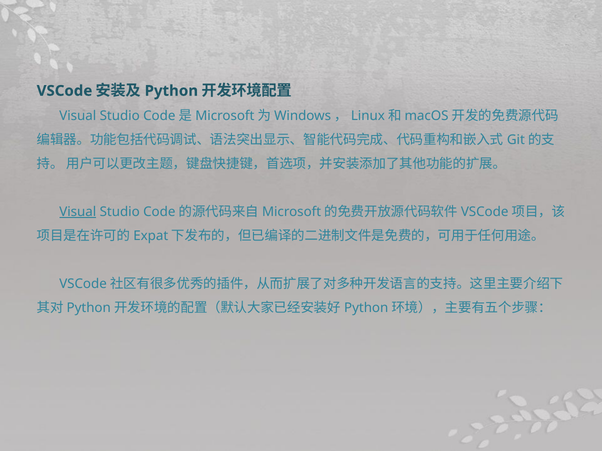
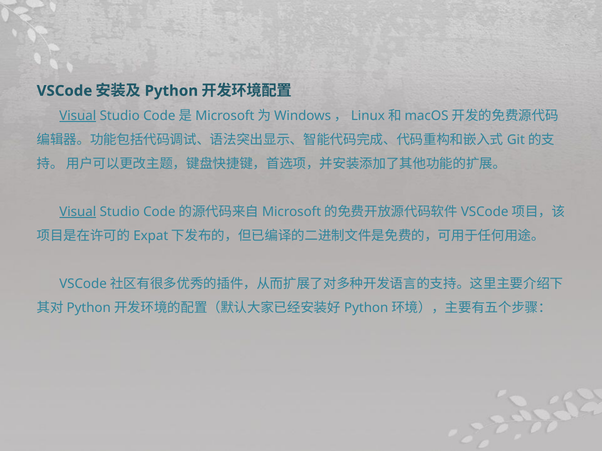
Visual underline: none -> present (78, 116)
